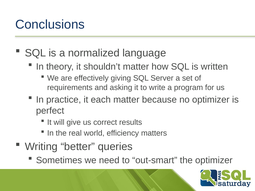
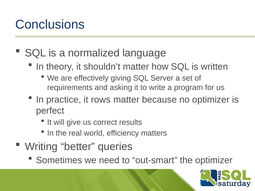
each: each -> rows (101, 100)
